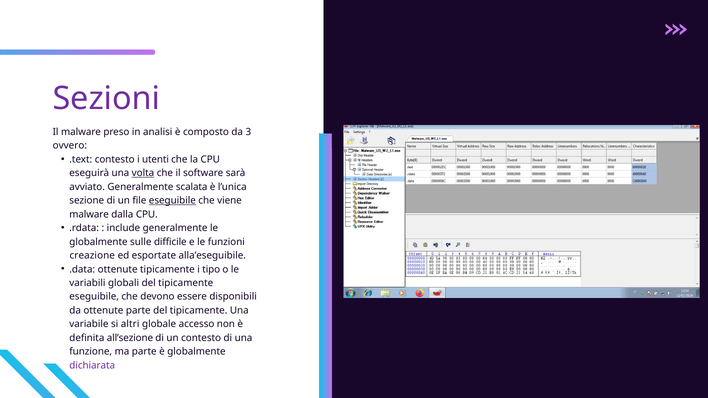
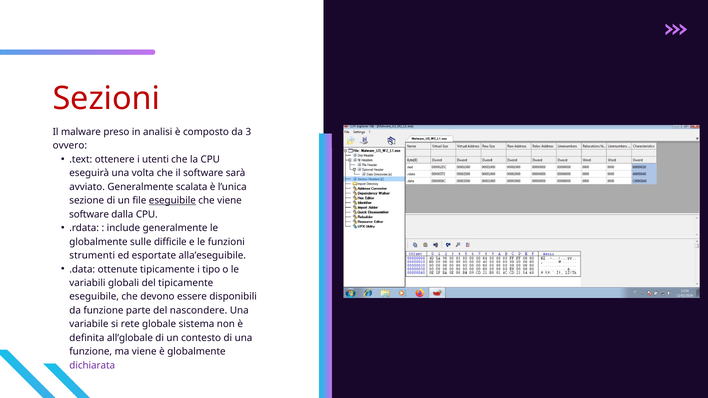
Sezioni colour: purple -> red (106, 98)
.text contesto: contesto -> ottenere (115, 159)
volta underline: present -> none (143, 173)
malware: malware -> software (89, 214)
creazione: creazione -> strumenti (92, 256)
da ottenute: ottenute -> funzione (103, 311)
parte del tipicamente: tipicamente -> nascondere (199, 311)
altri: altri -> rete (130, 324)
accesso: accesso -> sistema (197, 324)
all’sezione: all’sezione -> all’globale (130, 338)
ma parte: parte -> viene (144, 352)
